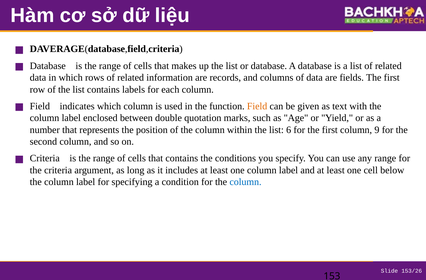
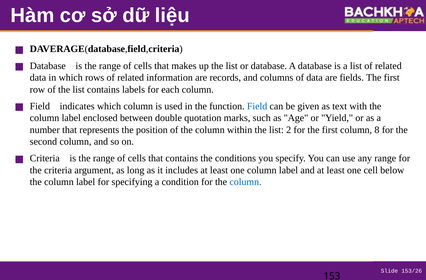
Field colour: orange -> blue (257, 106)
6: 6 -> 2 (289, 130)
9: 9 -> 8 (377, 130)
